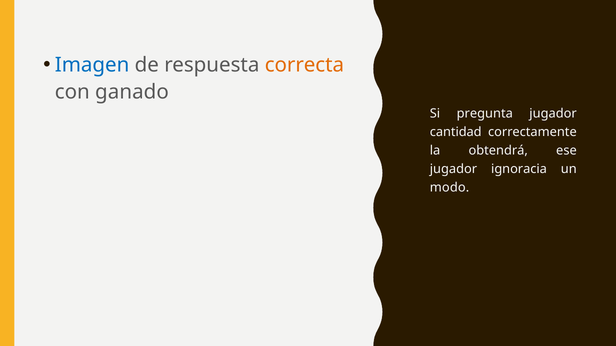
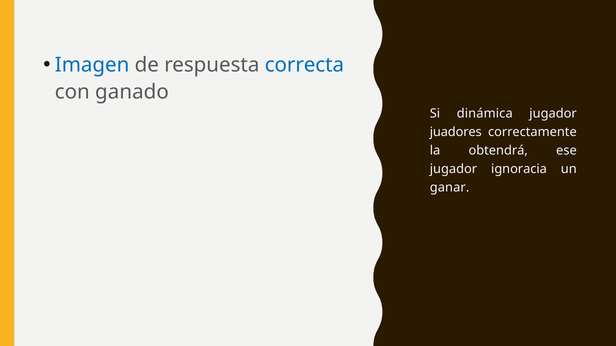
correcta colour: orange -> blue (304, 65)
pregunta: pregunta -> dinámica (485, 114)
cantidad: cantidad -> juadores (456, 132)
modo: modo -> ganar (450, 188)
